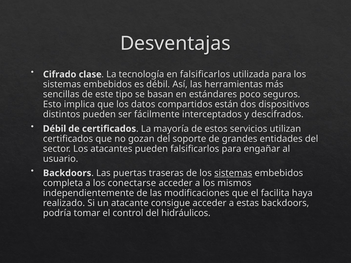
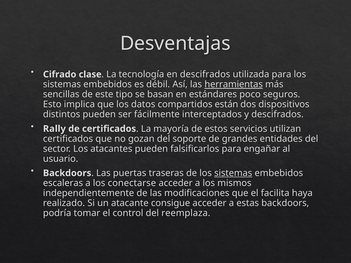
en falsificarlos: falsificarlos -> descifrados (205, 74)
herramientas underline: none -> present (234, 84)
Débil: Débil -> Rally (54, 129)
completa: completa -> escaleras (63, 183)
hidráulicos: hidráulicos -> reemplaza (186, 213)
